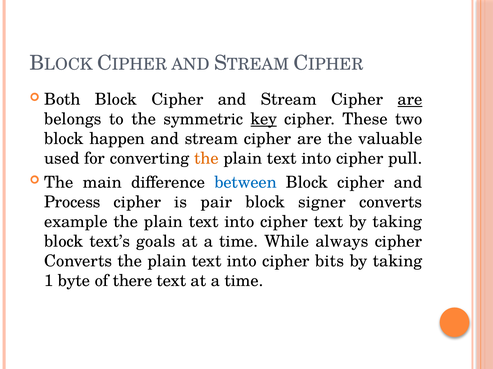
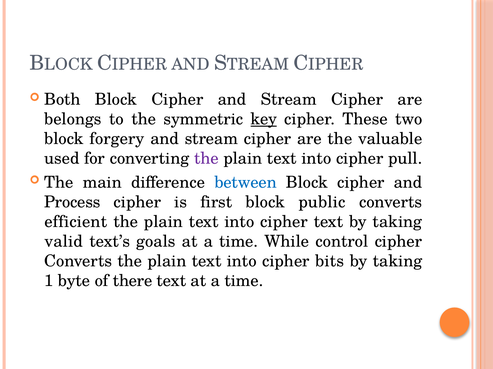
are underline: present -> none (410, 100)
happen: happen -> forgery (117, 139)
the colour: orange -> purple (206, 159)
pair: pair -> first (216, 202)
signer: signer -> public (322, 202)
example: example -> efficient (76, 222)
block: block -> valid (64, 242)
always: always -> control (342, 242)
